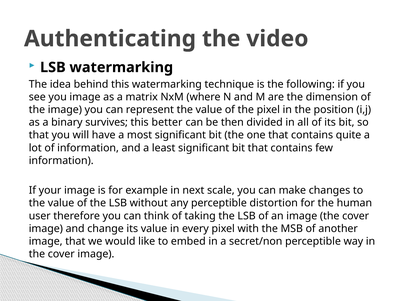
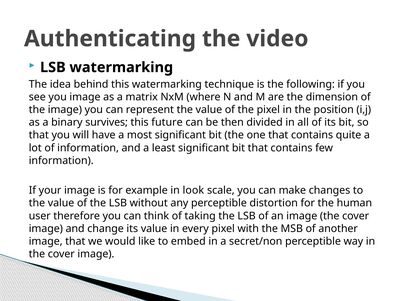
better: better -> future (167, 122)
next: next -> look (193, 190)
